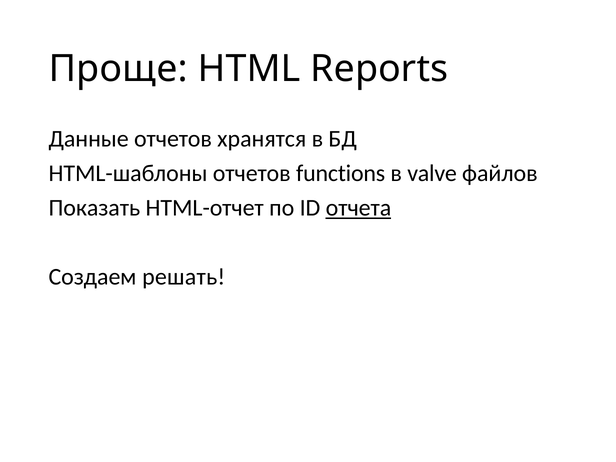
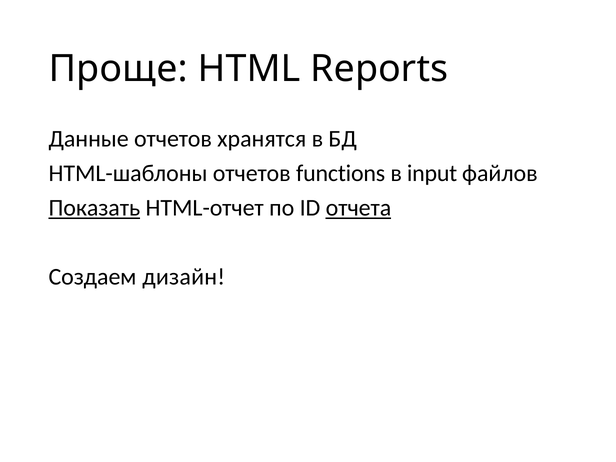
valve: valve -> input (432, 173)
Показать underline: none -> present (94, 208)
решать: решать -> дизайн (184, 277)
